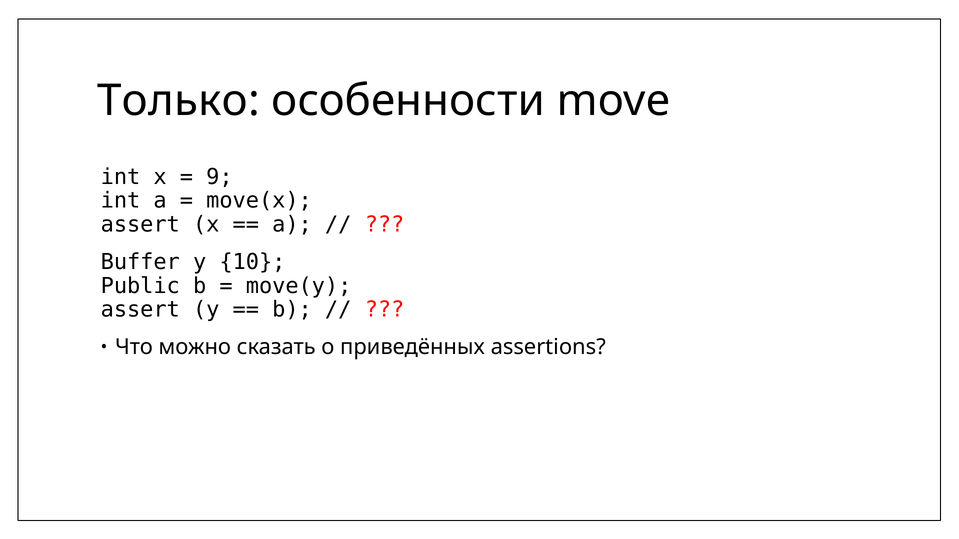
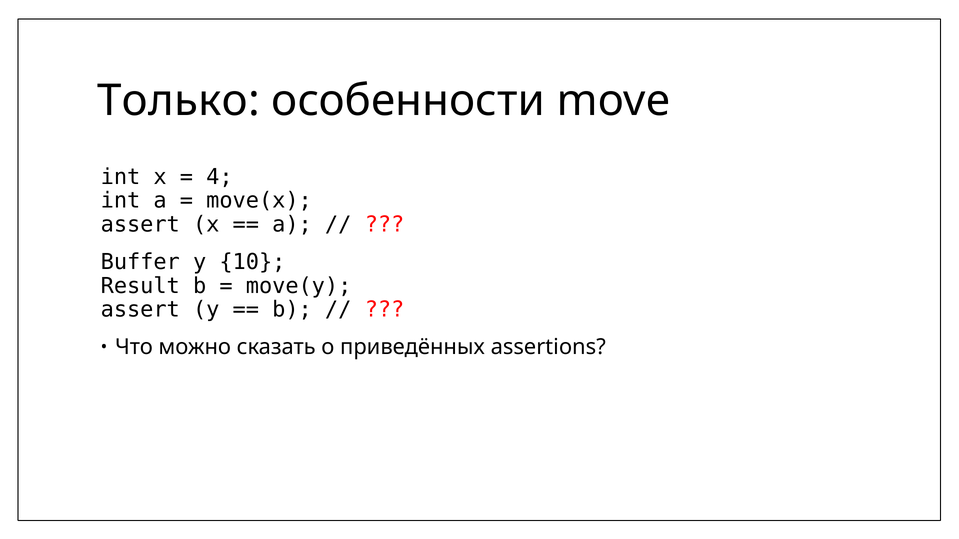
9: 9 -> 4 (219, 177)
Public: Public -> Result (140, 286)
